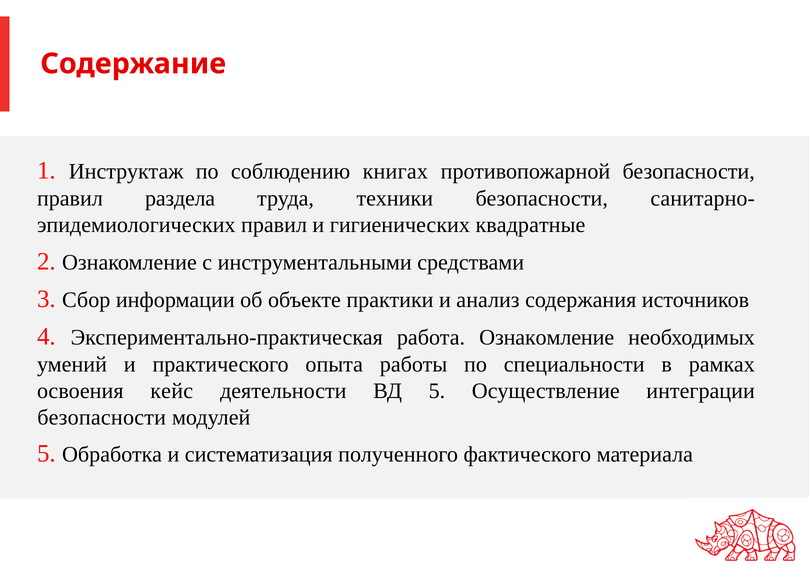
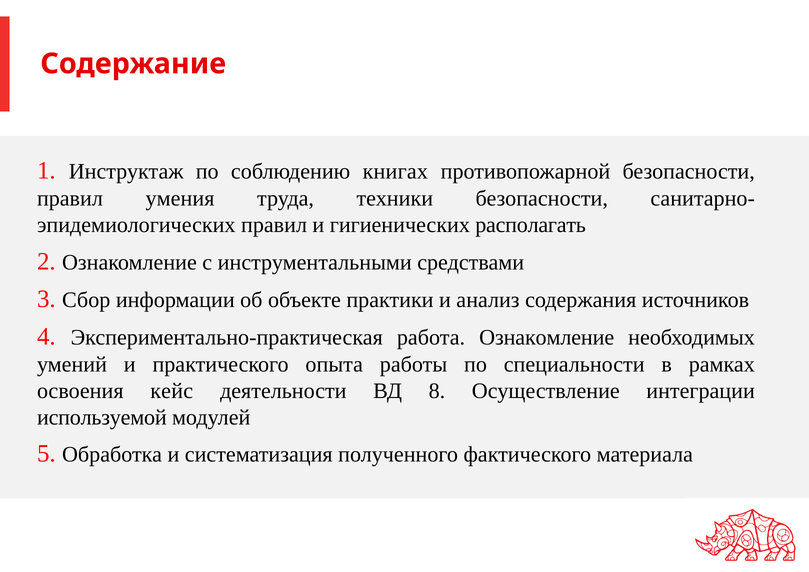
раздела: раздела -> умения (180, 199)
квадратные: квадратные -> располагать (531, 225)
ВД 5: 5 -> 8 (437, 391)
безопасности: безопасности -> используемой (102, 418)
